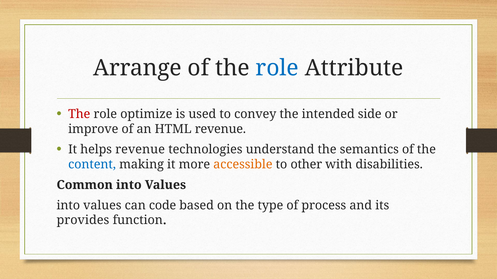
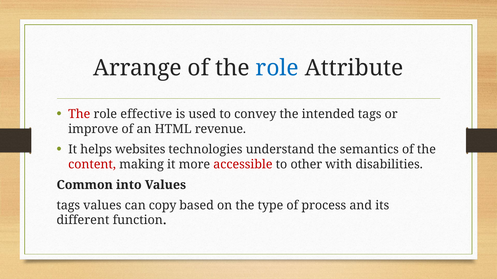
optimize: optimize -> effective (146, 114)
intended side: side -> tags (370, 114)
helps revenue: revenue -> websites (140, 150)
content colour: blue -> red (92, 165)
accessible colour: orange -> red (243, 165)
into: into -> tags (68, 206)
code: code -> copy (163, 206)
provides: provides -> different (83, 221)
